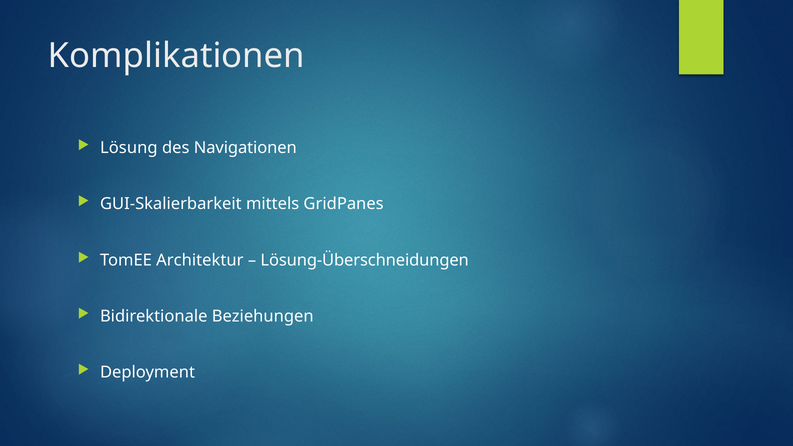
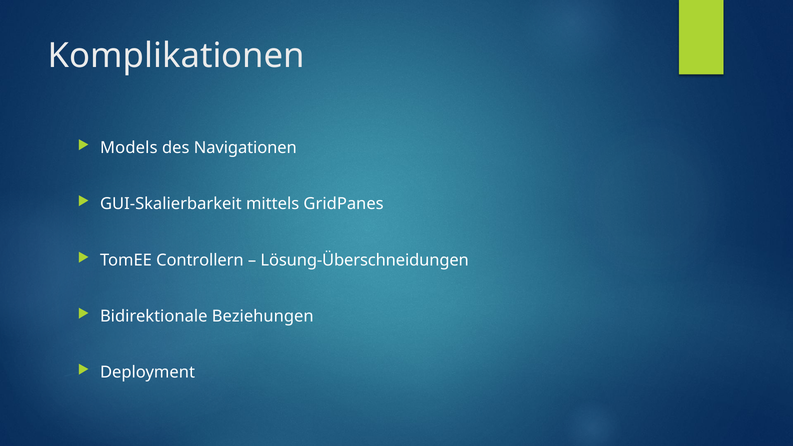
Lösung: Lösung -> Models (129, 148)
Architektur: Architektur -> Controllern (200, 260)
